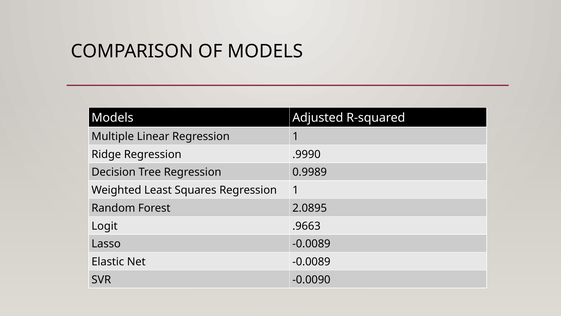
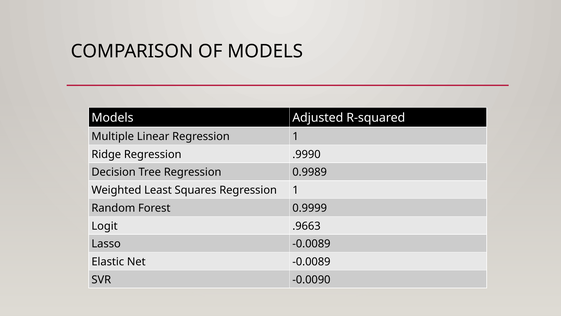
2.0895: 2.0895 -> 0.9999 (310, 208)
